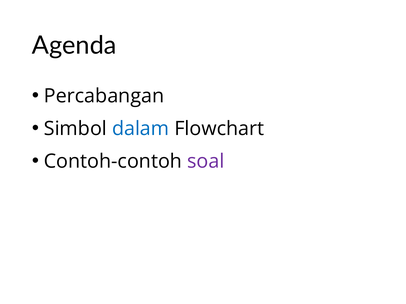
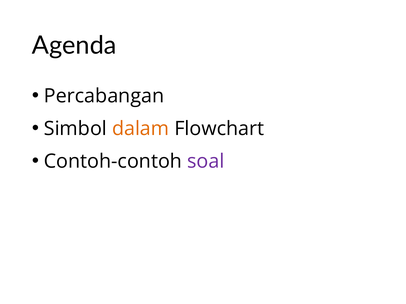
dalam colour: blue -> orange (141, 129)
